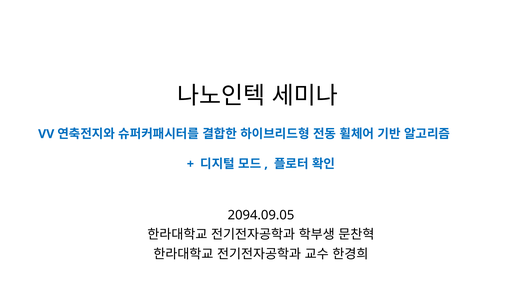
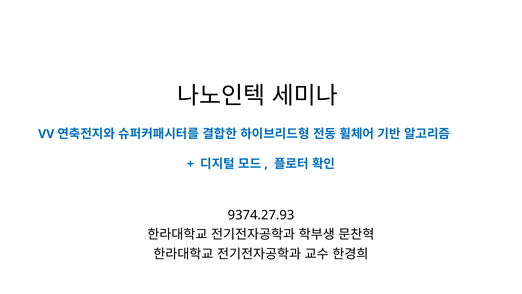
2094.09.05: 2094.09.05 -> 9374.27.93 (261, 215)
